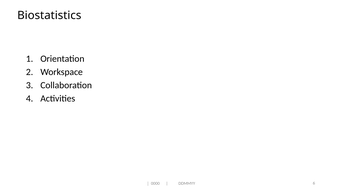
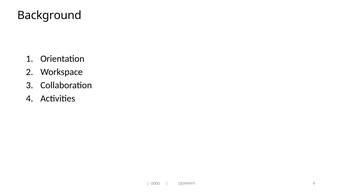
Biostatistics: Biostatistics -> Background (49, 15)
